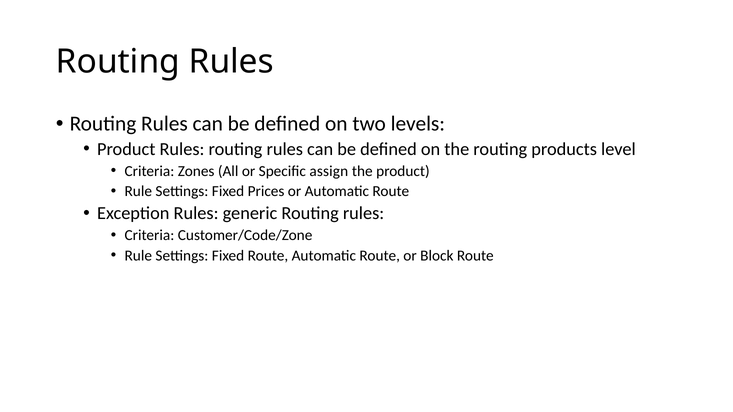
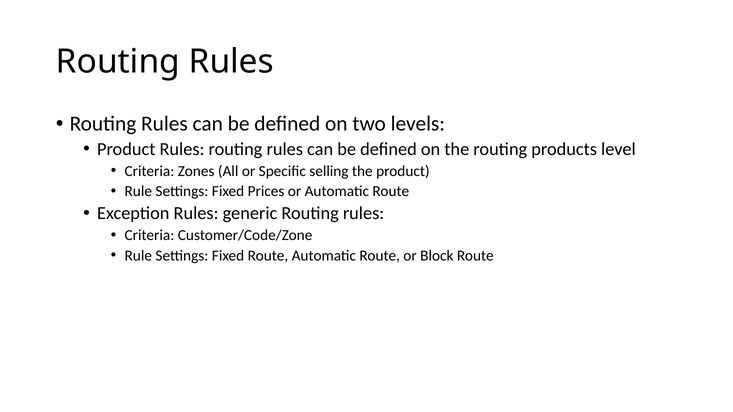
assign: assign -> selling (329, 171)
